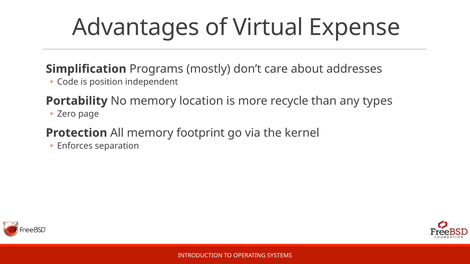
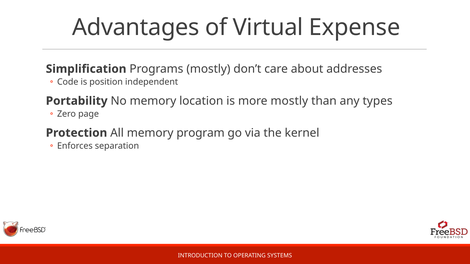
more recycle: recycle -> mostly (289, 101)
footprint: footprint -> program (201, 133)
